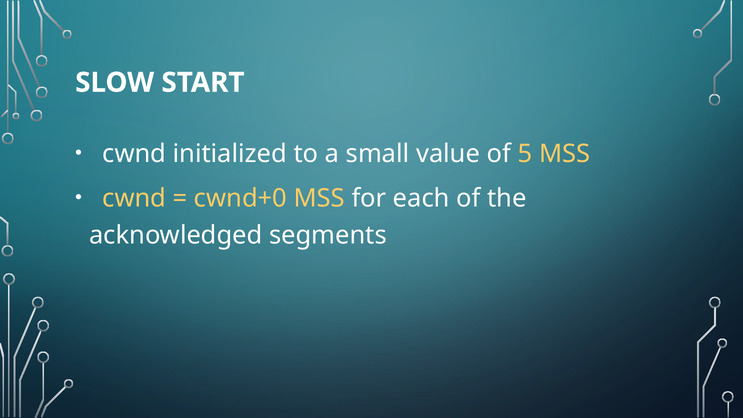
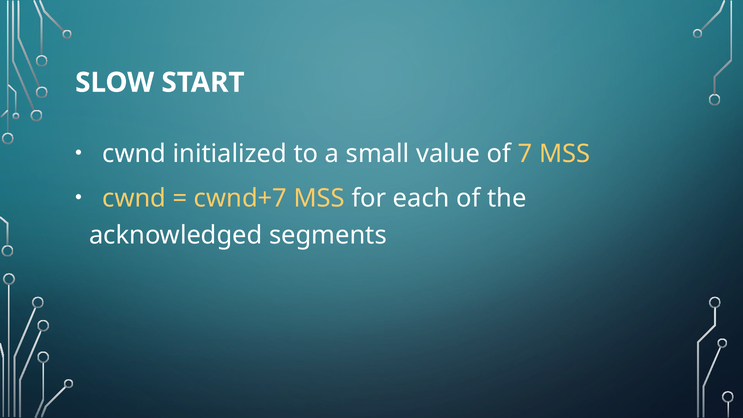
5: 5 -> 7 (525, 154)
cwnd+0: cwnd+0 -> cwnd+7 (240, 198)
